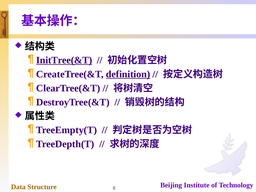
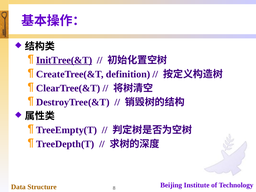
definition underline: present -> none (128, 74)
